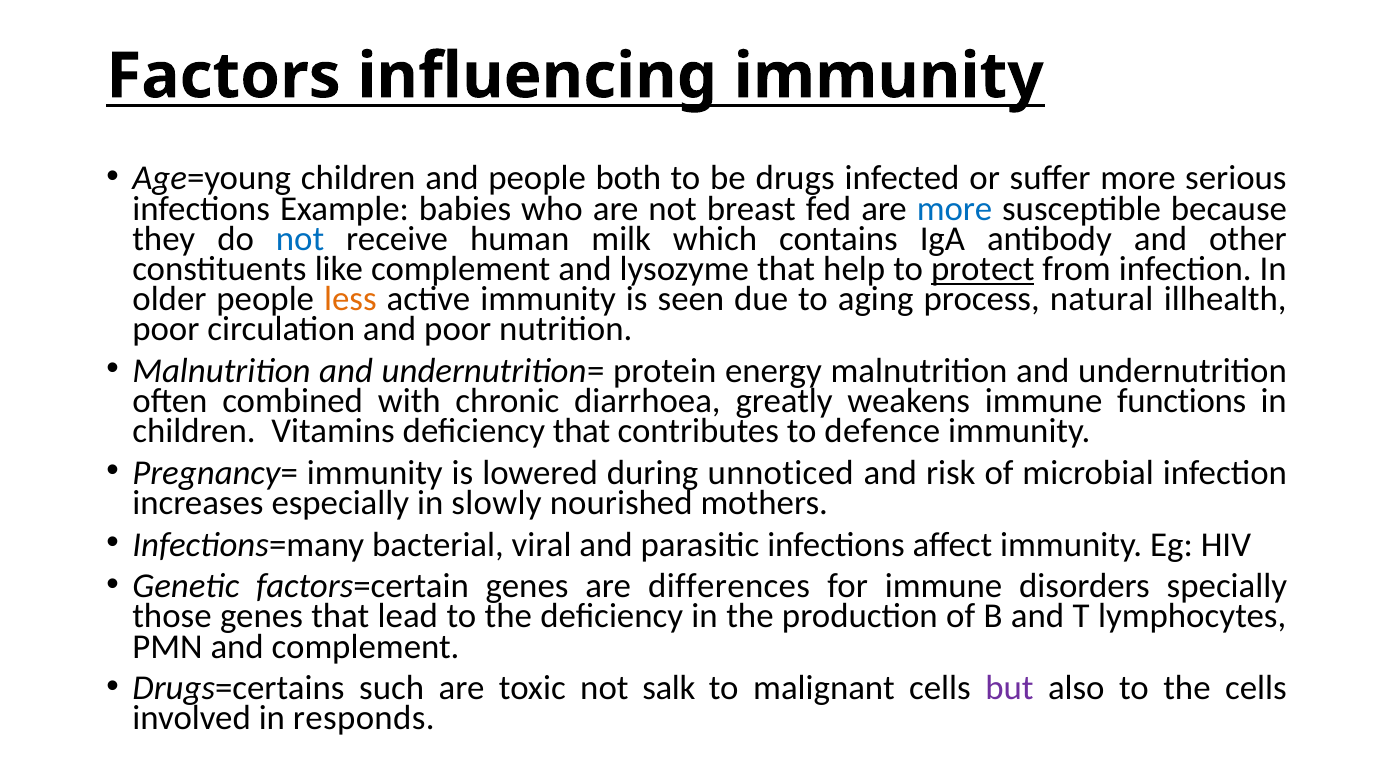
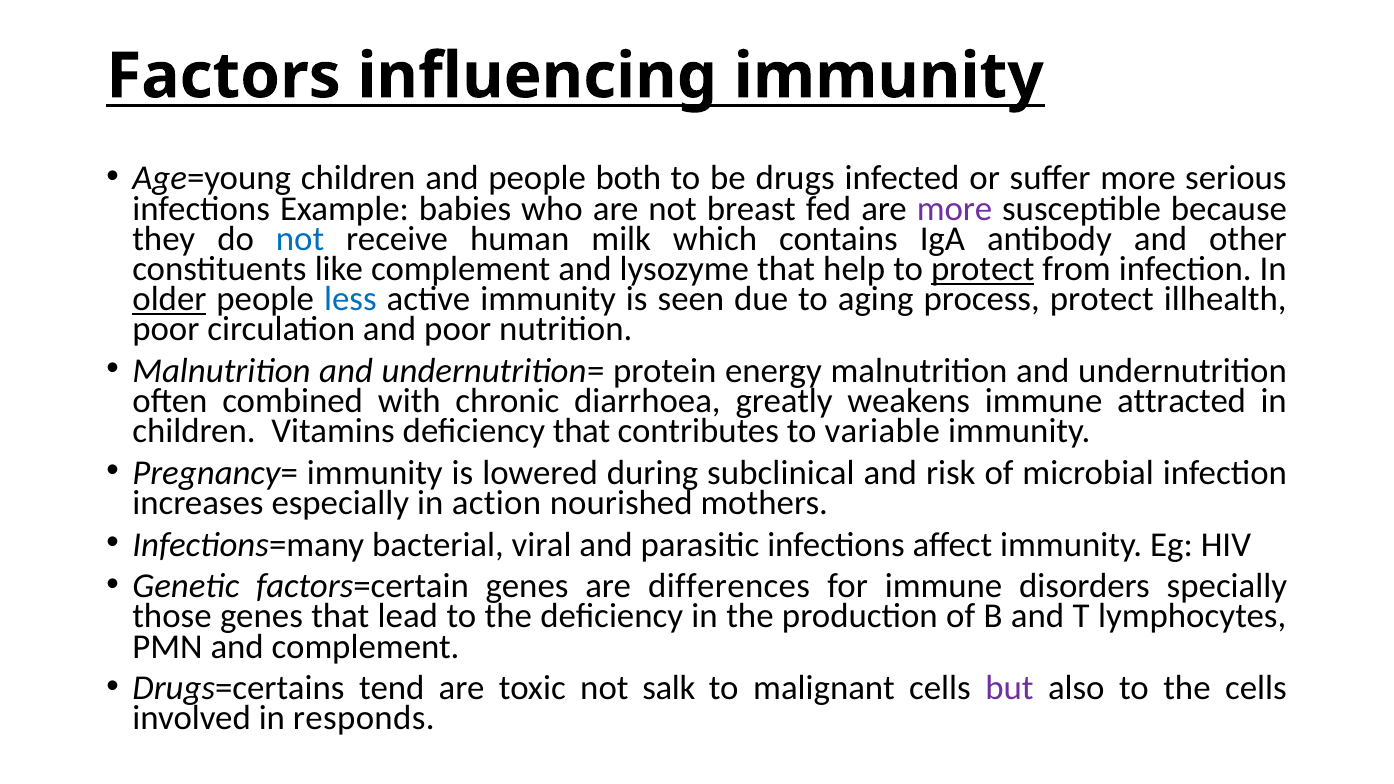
more colour: blue -> purple (955, 209)
older underline: none -> present (169, 299)
less colour: orange -> blue (350, 299)
process natural: natural -> protect (1102, 299)
functions: functions -> attracted (1182, 401)
defence: defence -> variable (882, 431)
unnoticed: unnoticed -> subclinical (781, 473)
slowly: slowly -> action (496, 503)
such: such -> tend (392, 688)
